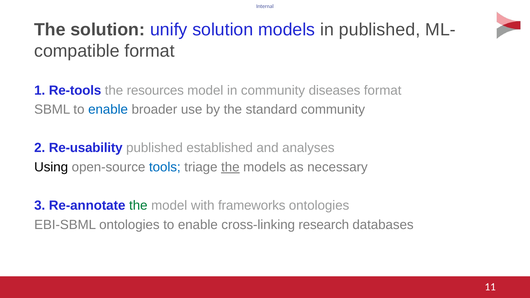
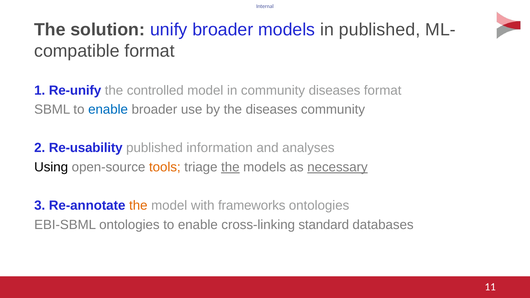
unify solution: solution -> broader (223, 30)
Re-tools: Re-tools -> Re-unify (75, 90)
resources: resources -> controlled (155, 90)
the standard: standard -> diseases (272, 110)
established: established -> information (220, 148)
tools colour: blue -> orange (165, 167)
necessary underline: none -> present (337, 167)
the colour: green -> orange (138, 206)
research: research -> standard (324, 225)
